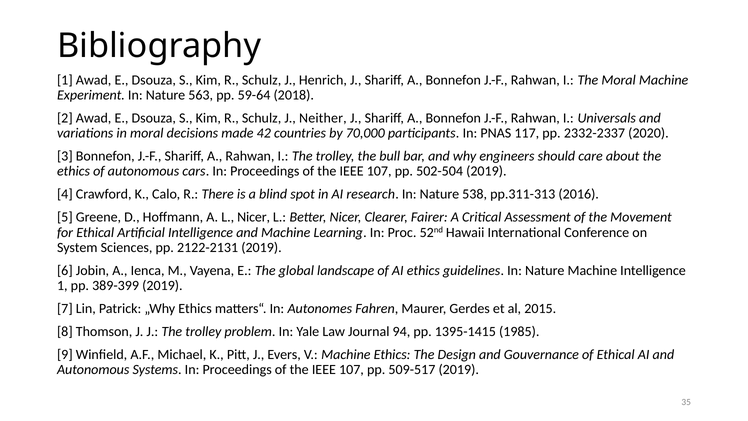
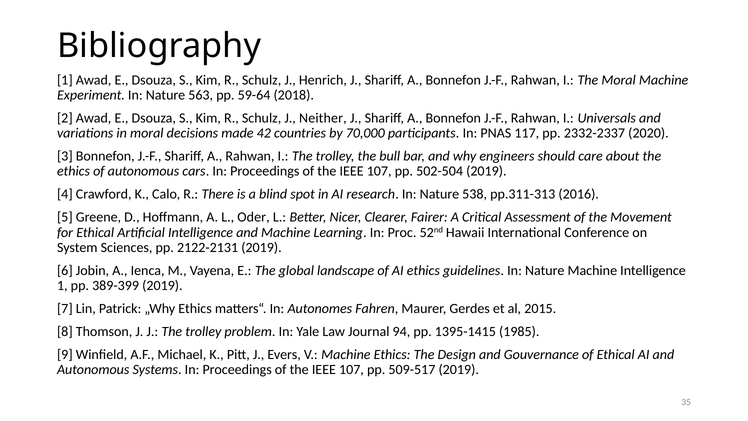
L Nicer: Nicer -> Oder (253, 217)
